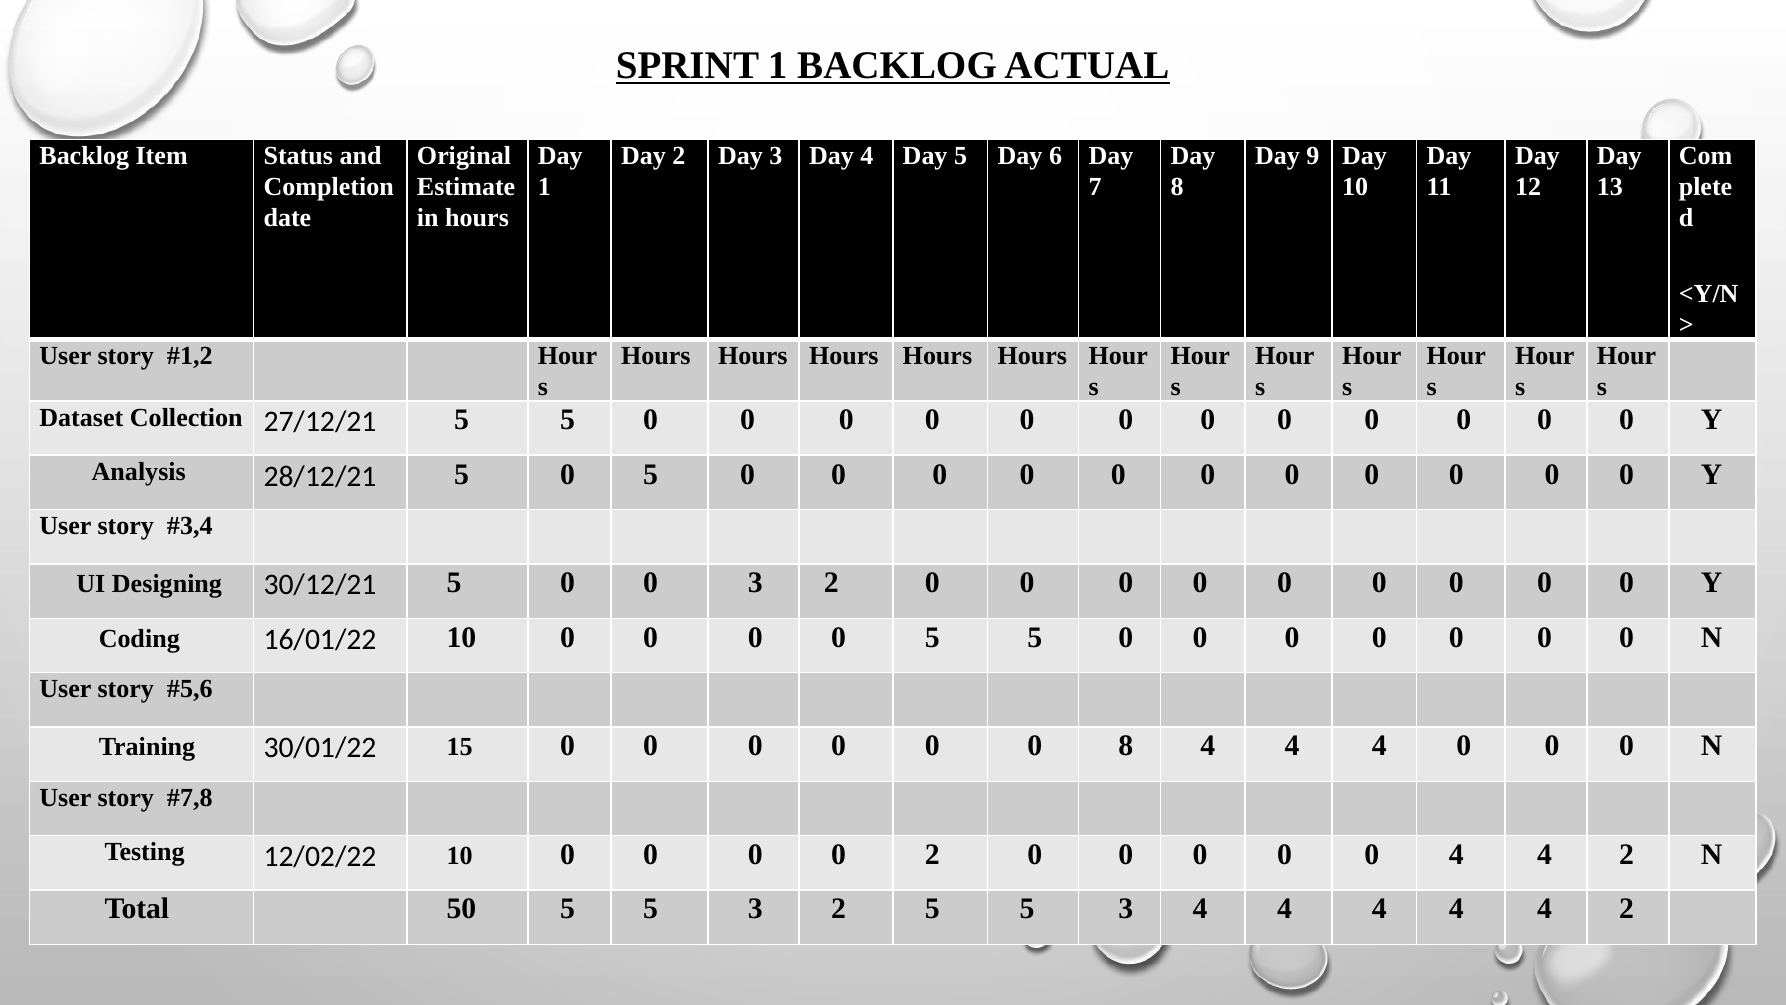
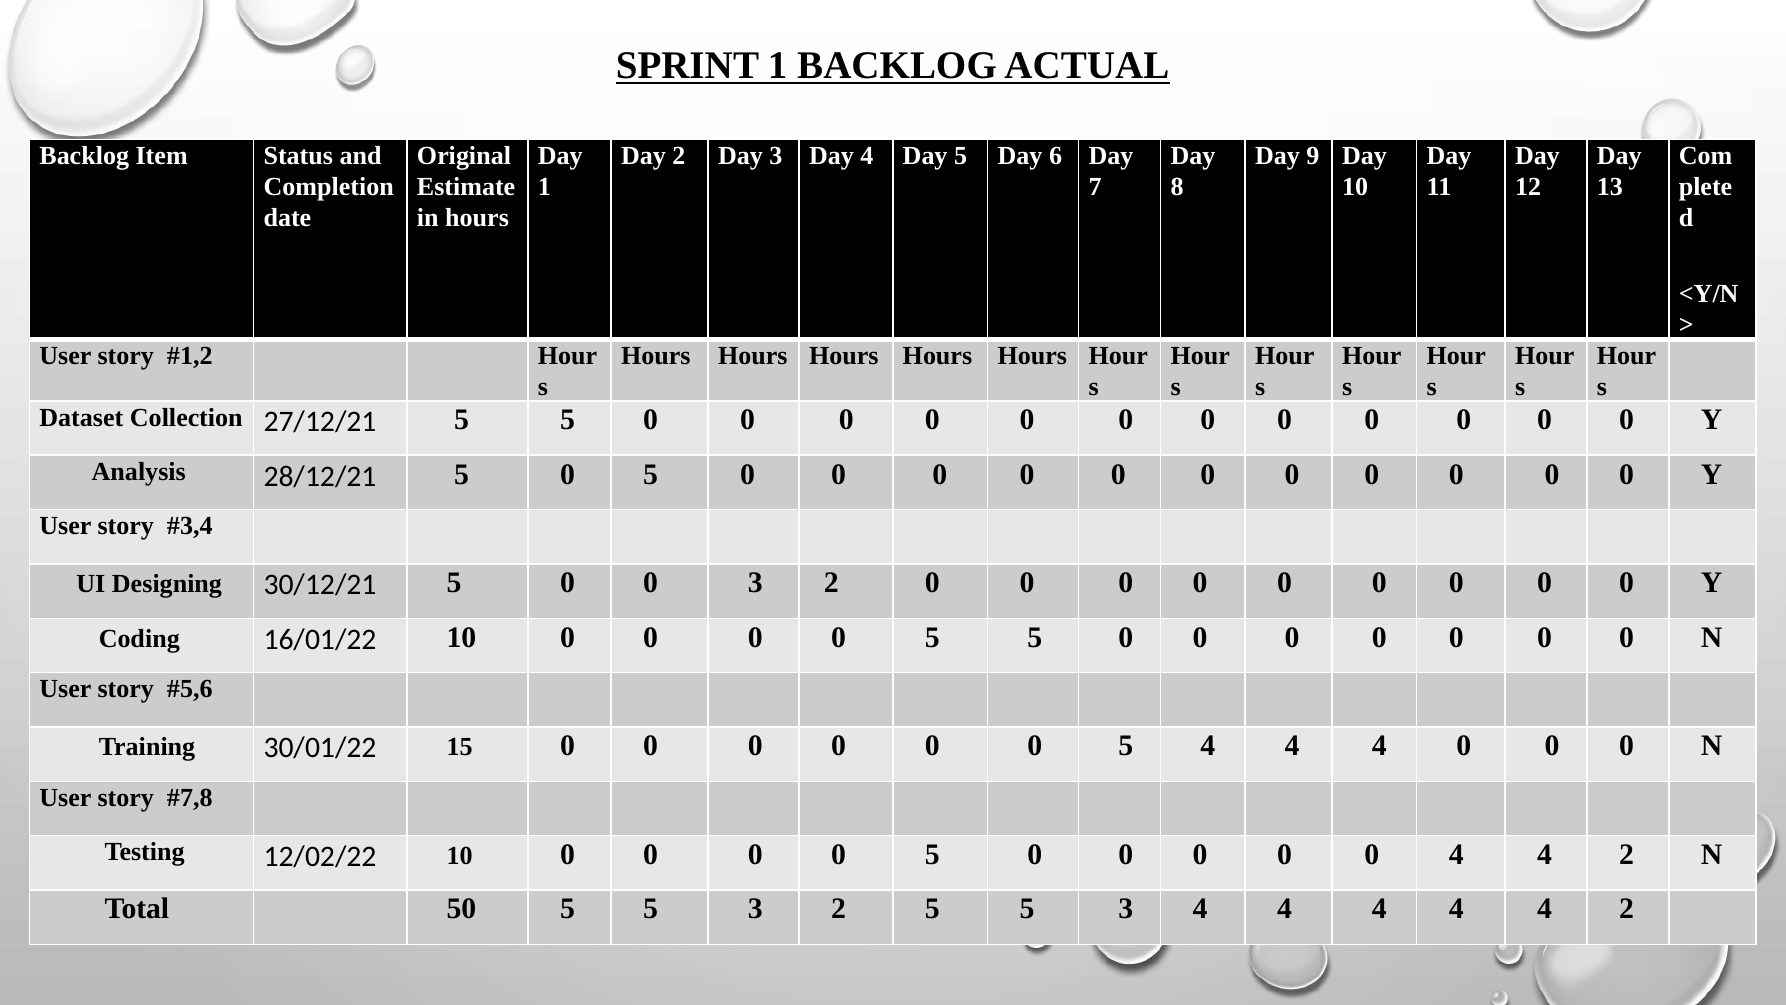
8: 8 -> 5 (1126, 746)
2: 2 -> 5 (932, 854)
